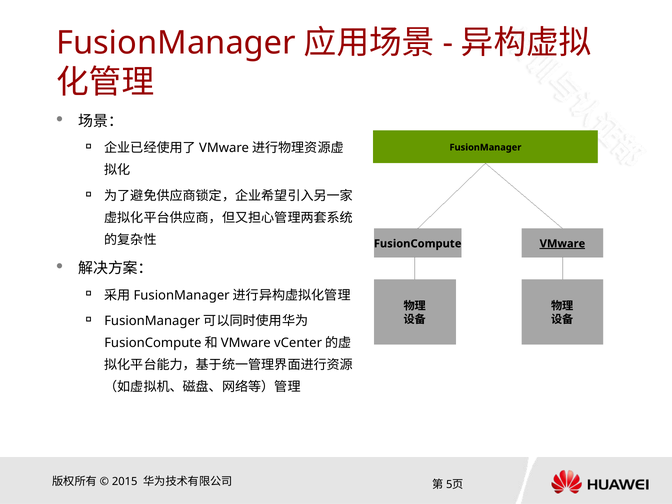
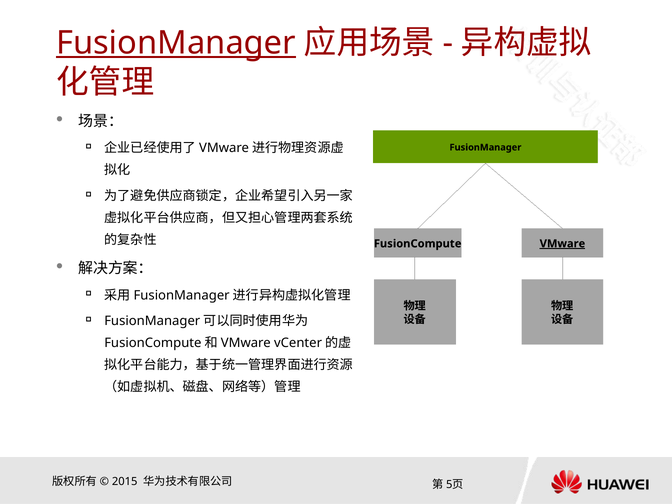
FusionManager underline: none -> present (176, 43)
